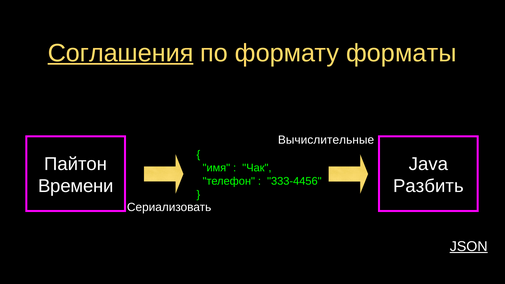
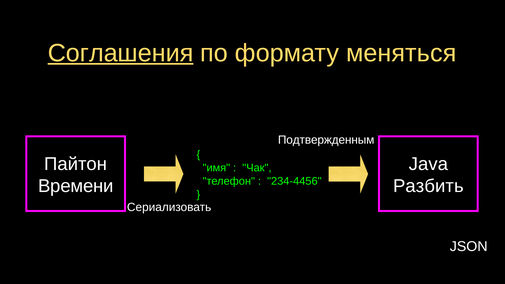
форматы: форматы -> меняться (401, 53)
Вычислительные: Вычислительные -> Подтвержденным (326, 140)
333-4456: 333-4456 -> 234-4456 (294, 181)
JSON underline: present -> none (469, 246)
